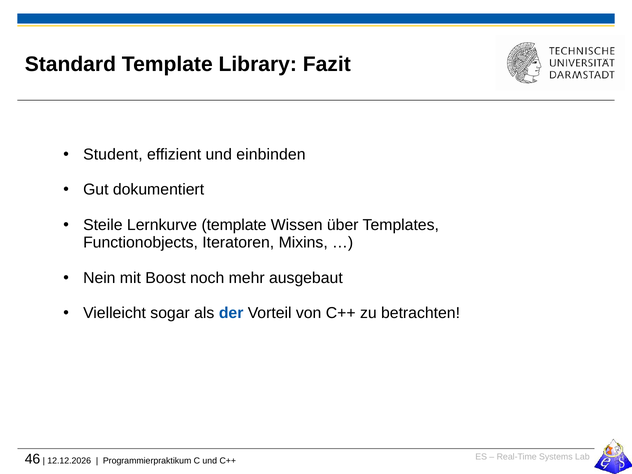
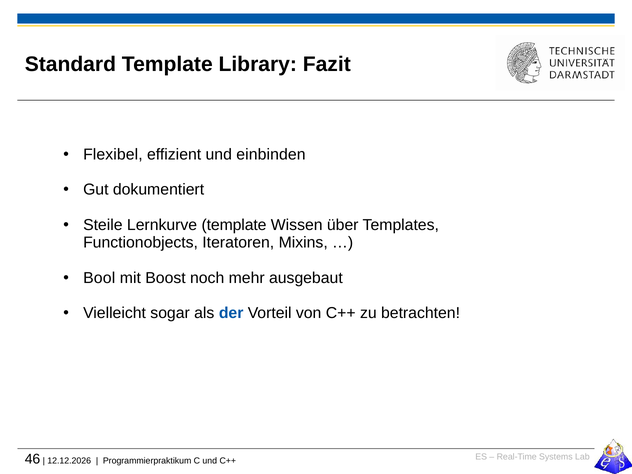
Student: Student -> Flexibel (113, 154)
Nein: Nein -> Bool (99, 278)
